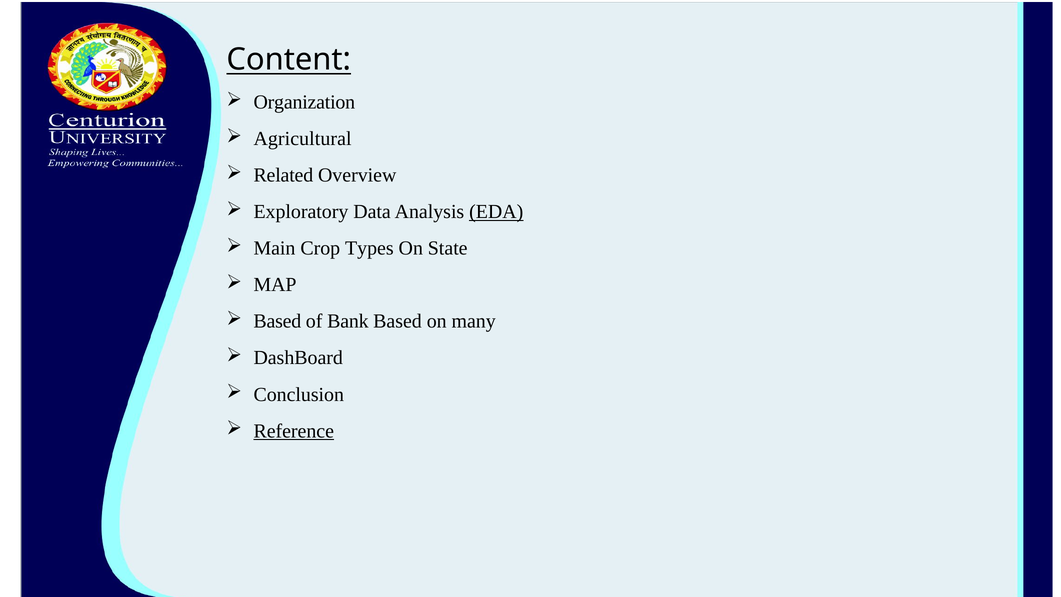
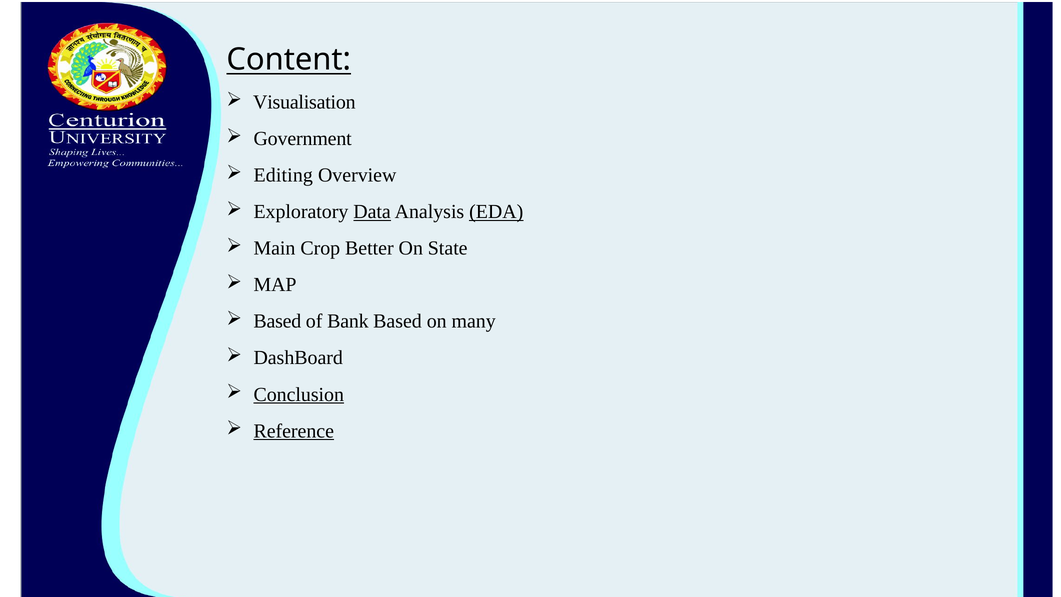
Organization: Organization -> Visualisation (304, 102)
Agricultural: Agricultural -> Government (303, 139)
Related: Related -> Editing (283, 175)
Data underline: none -> present (372, 212)
Types: Types -> Better (369, 248)
Conclusion underline: none -> present (299, 394)
